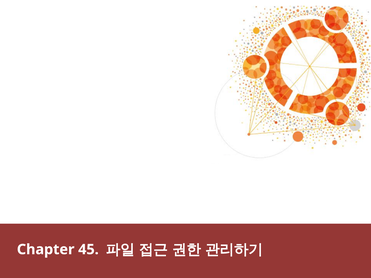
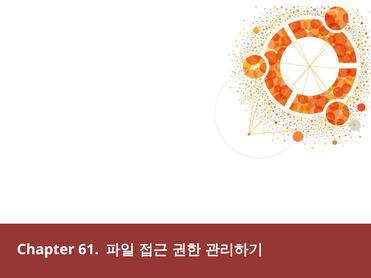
45: 45 -> 61 (88, 250)
